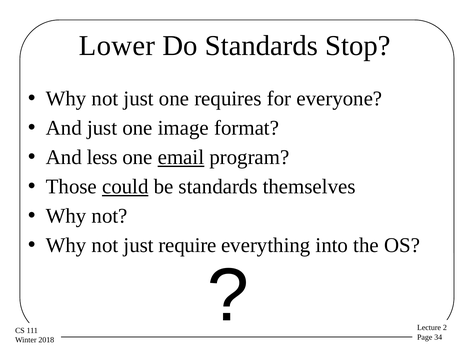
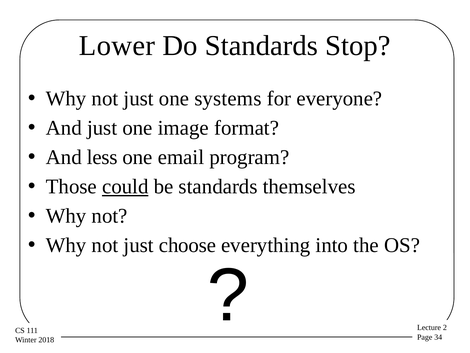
requires: requires -> systems (228, 99)
email underline: present -> none (181, 157)
require: require -> choose (187, 245)
